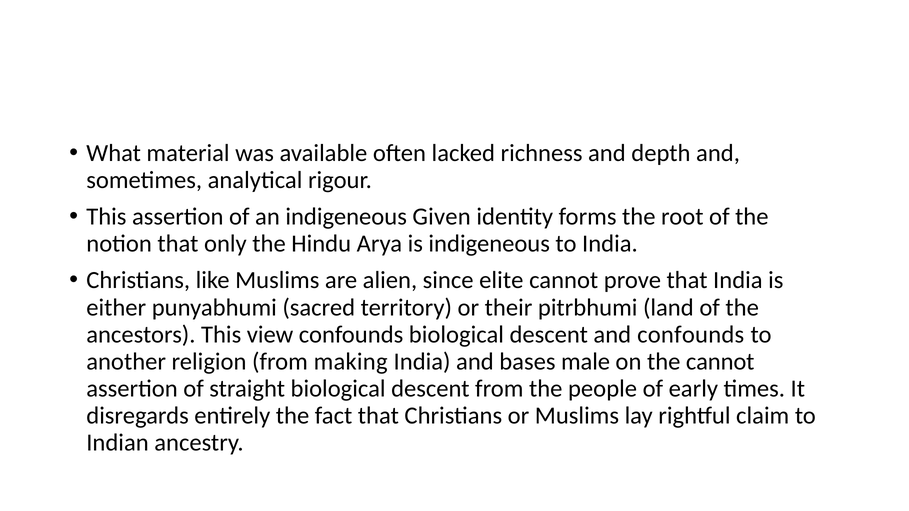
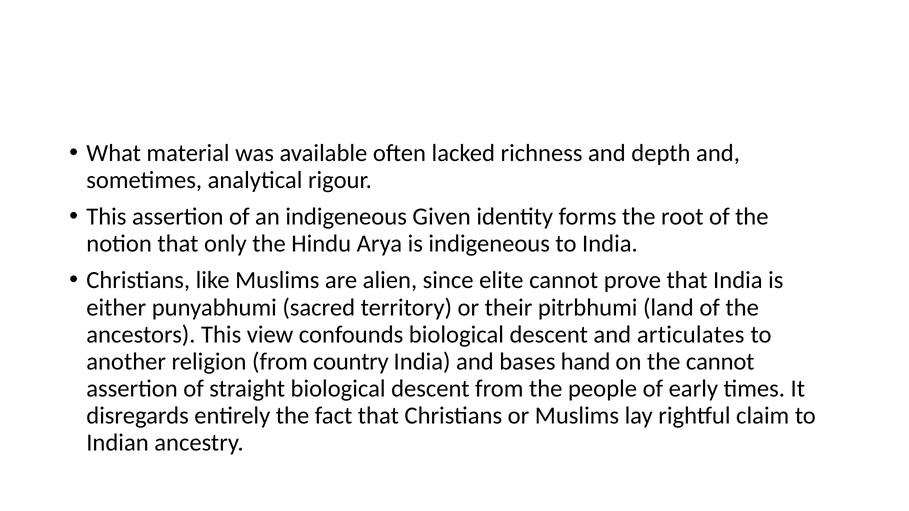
and confounds: confounds -> articulates (691, 335)
making: making -> country (351, 362)
male: male -> hand (586, 362)
